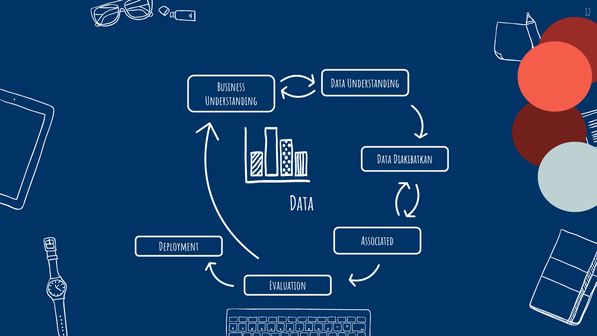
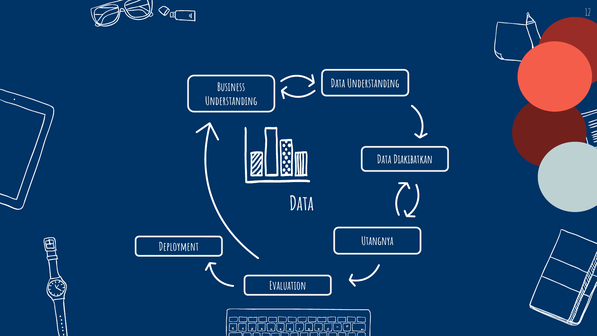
Associated: Associated -> Utangnya (377, 241)
